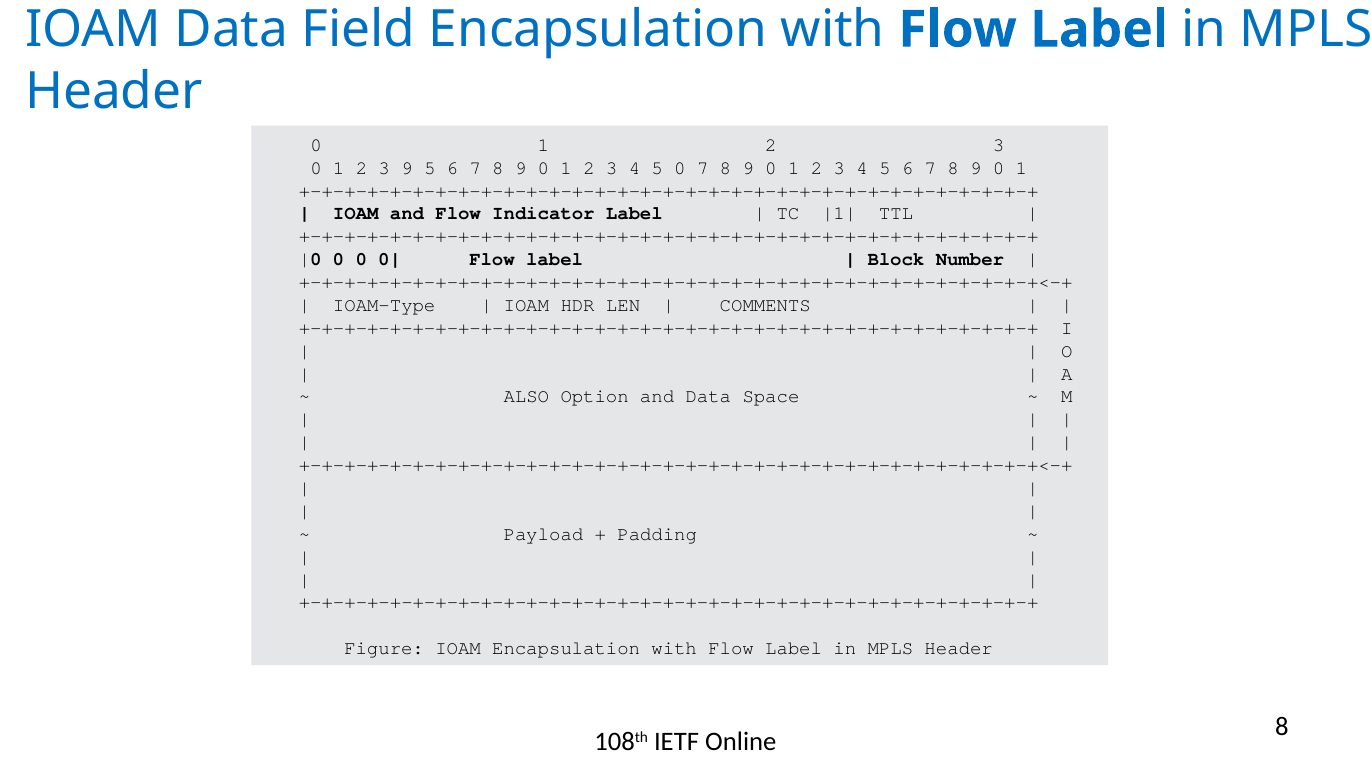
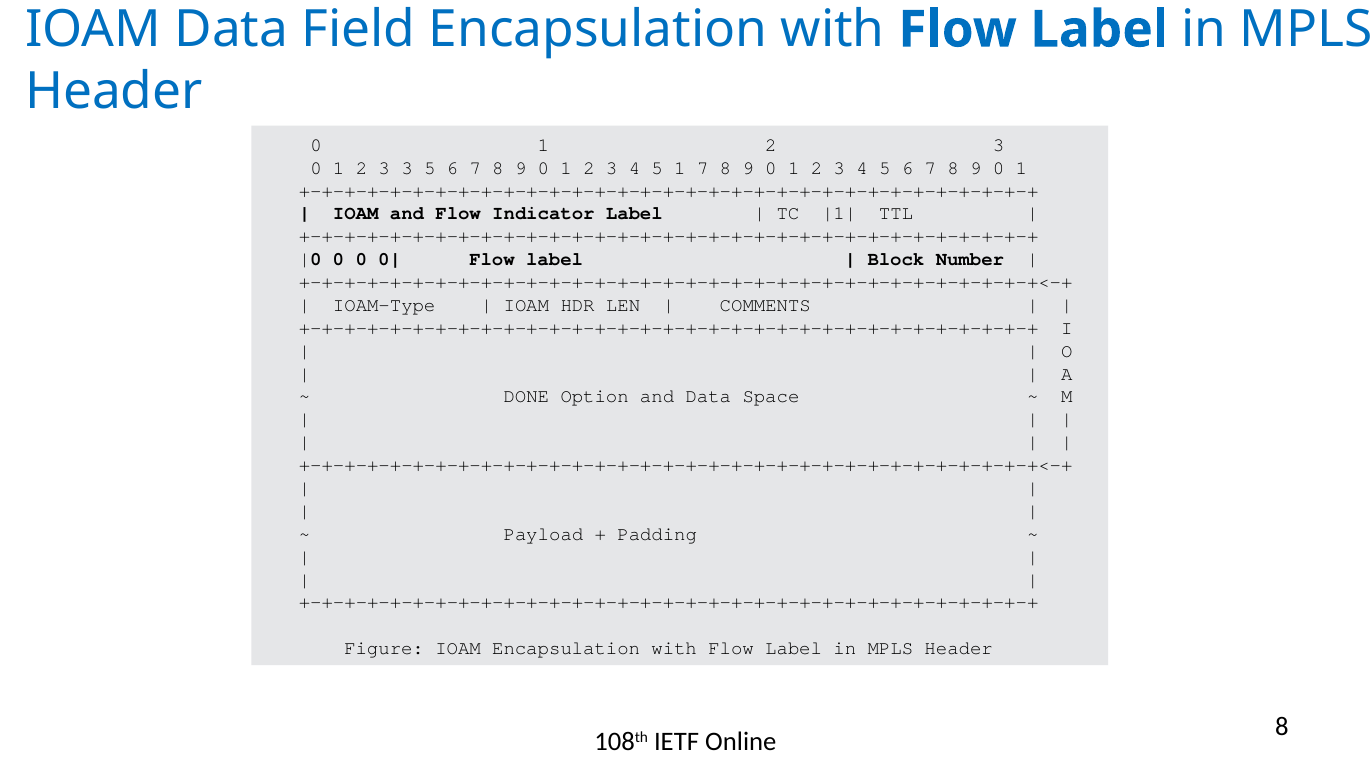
3 9: 9 -> 3 (407, 168)
5 0: 0 -> 1 (680, 168)
ALSO: ALSO -> DONE (526, 397)
